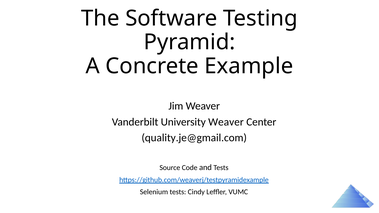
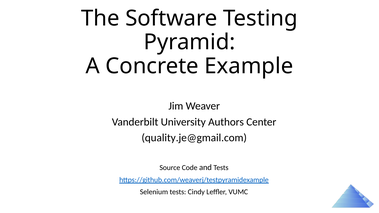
University Weaver: Weaver -> Authors (226, 122)
